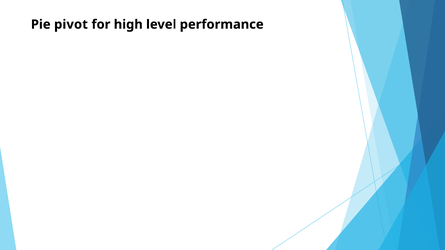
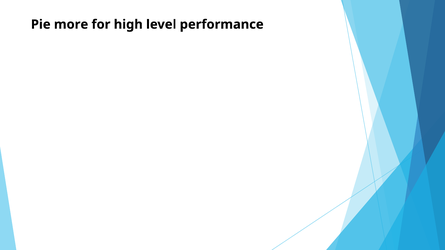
pivot: pivot -> more (71, 24)
